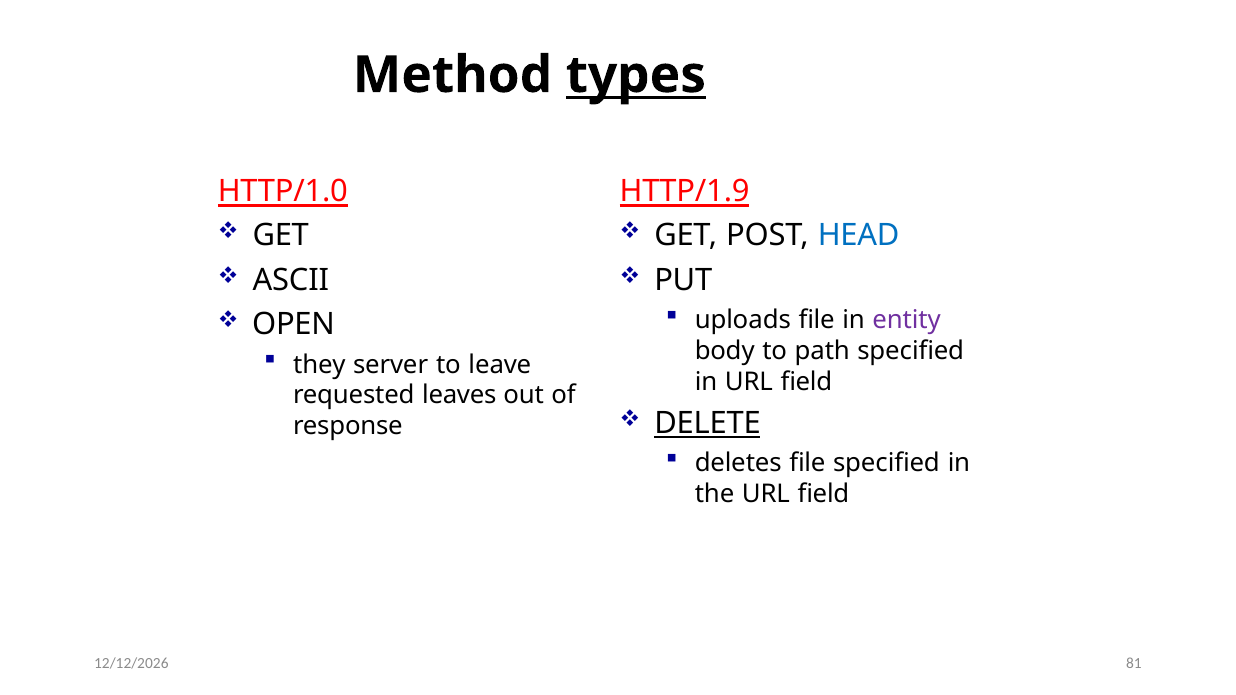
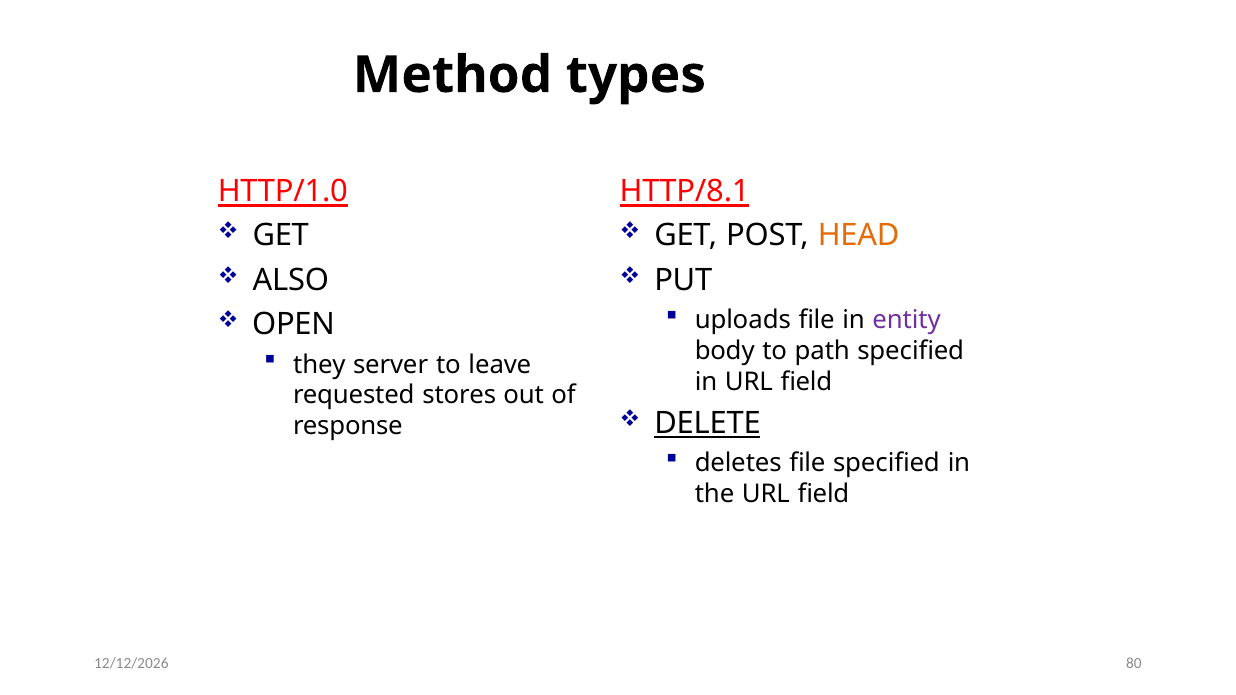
types underline: present -> none (636, 75)
HTTP/1.9: HTTP/1.9 -> HTTP/8.1 (685, 191)
HEAD colour: blue -> orange (859, 236)
ASCII: ASCII -> ALSO (291, 280)
leaves: leaves -> stores (459, 396)
81: 81 -> 80 (1134, 664)
